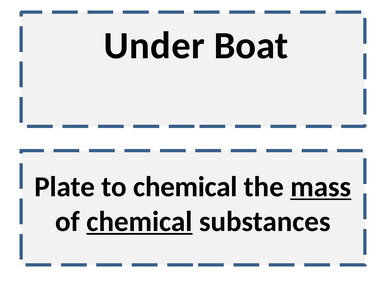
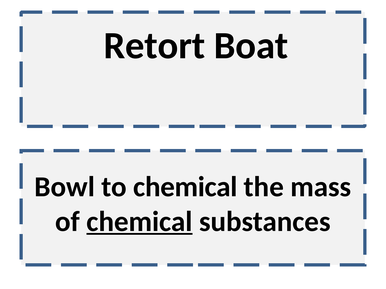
Under: Under -> Retort (154, 46)
Plate: Plate -> Bowl (65, 187)
mass underline: present -> none (321, 187)
